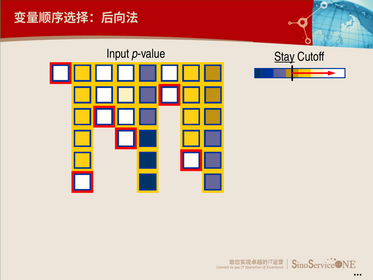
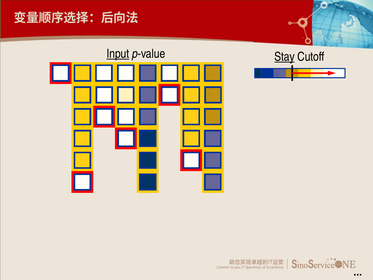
Input underline: none -> present (118, 54)
